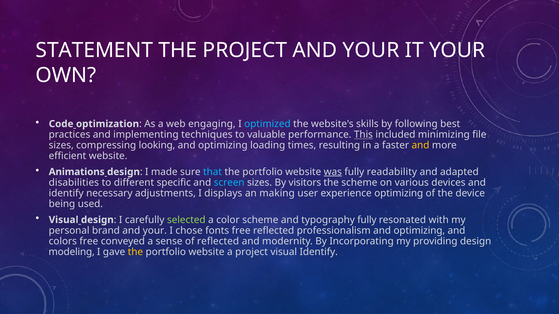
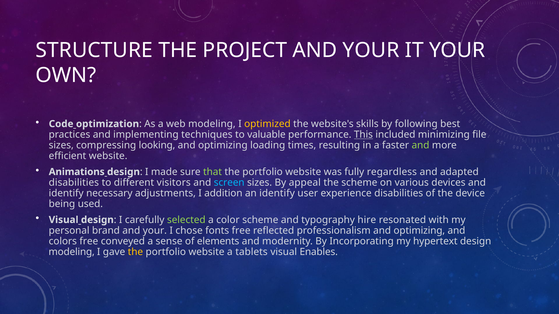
STATEMENT: STATEMENT -> STRUCTURE (94, 50)
web engaging: engaging -> modeling (212, 124)
optimized colour: light blue -> yellow (267, 124)
and colour: yellow -> light green (420, 145)
that colour: light blue -> light green (213, 172)
was underline: present -> none (333, 172)
readability: readability -> regardless (392, 172)
specific: specific -> visitors (174, 183)
visitors: visitors -> appeal (305, 183)
displays: displays -> addition (223, 193)
an making: making -> identify (277, 193)
experience optimizing: optimizing -> disabilities (399, 193)
typography fully: fully -> hire (367, 220)
of reflected: reflected -> elements (218, 241)
providing: providing -> hypertext (435, 241)
a project: project -> tablets (251, 252)
visual Identify: Identify -> Enables (319, 252)
